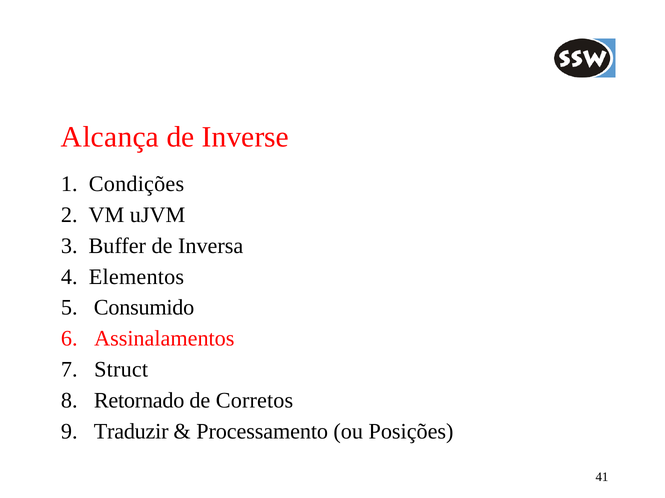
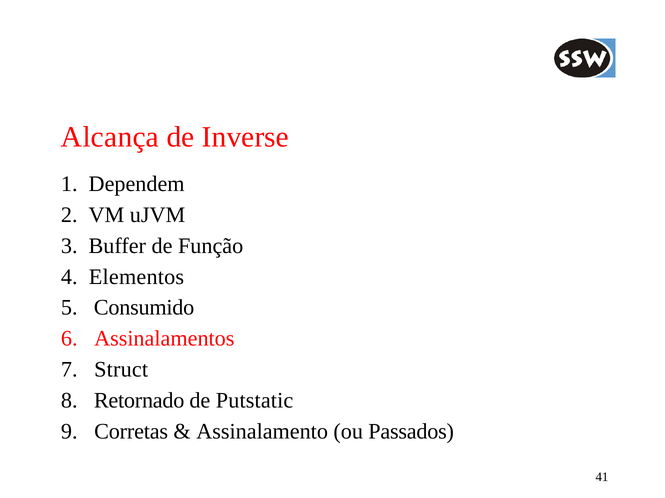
Condições: Condições -> Dependem (137, 184)
Inversa: Inversa -> Função (211, 246)
Corretos: Corretos -> Putstatic (255, 401)
Traduzir: Traduzir -> Corretas (131, 432)
Processamento: Processamento -> Assinalamento (262, 432)
Posições: Posições -> Passados (411, 432)
